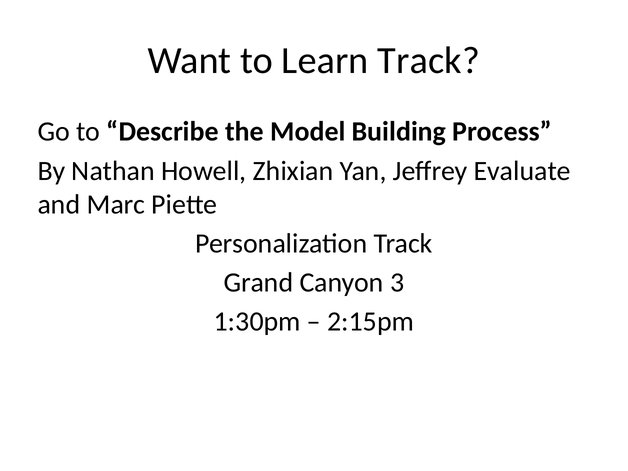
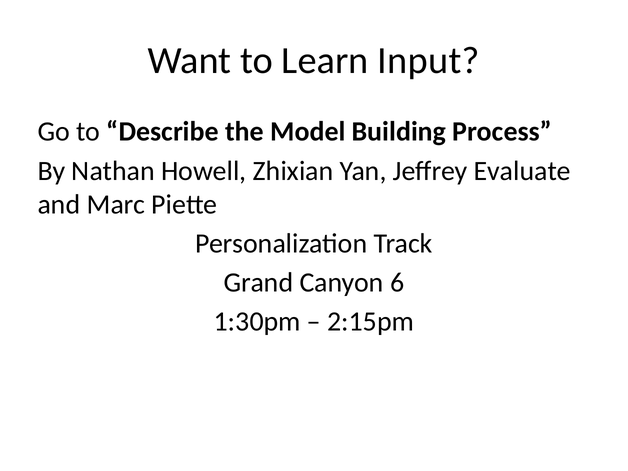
Learn Track: Track -> Input (428, 61)
3: 3 -> 6 (397, 283)
